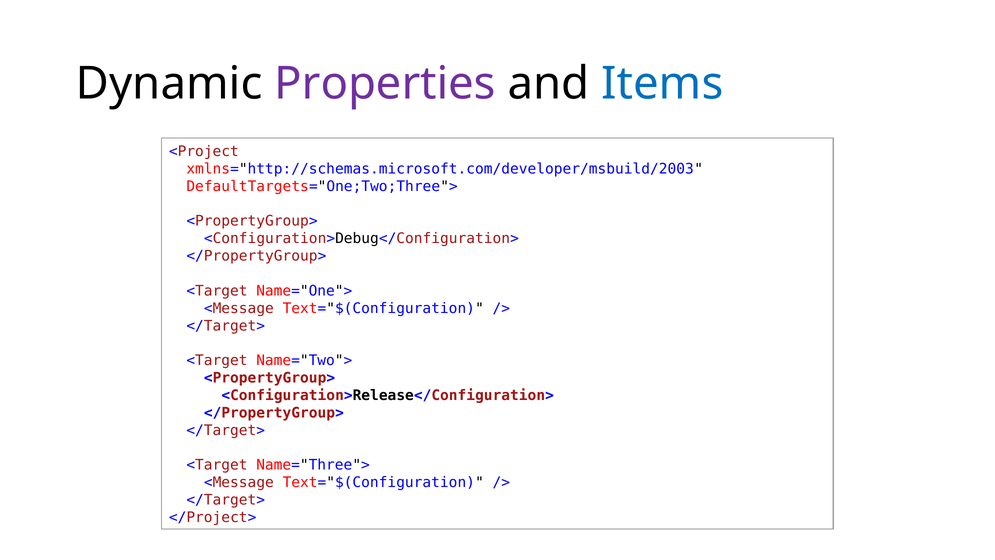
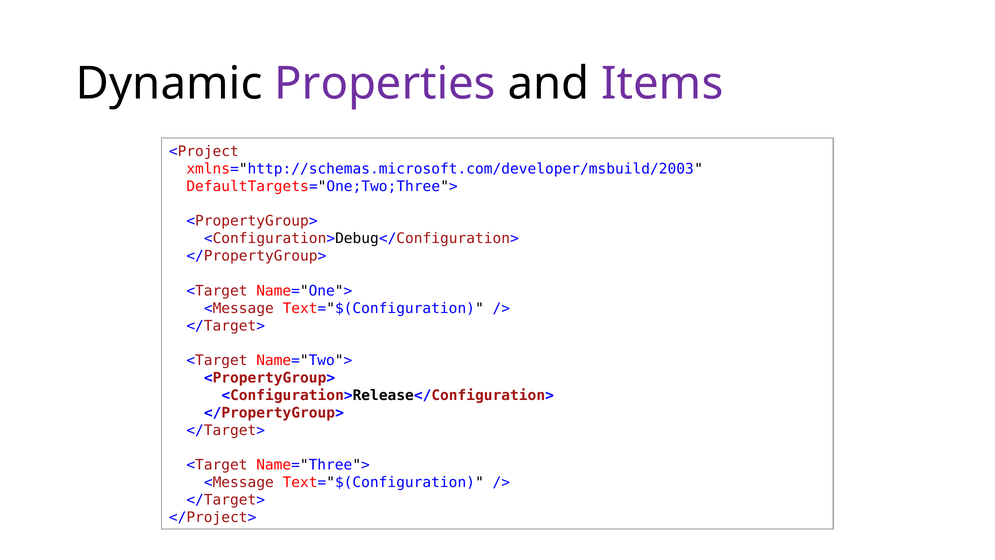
Items colour: blue -> purple (662, 84)
